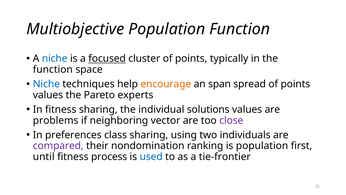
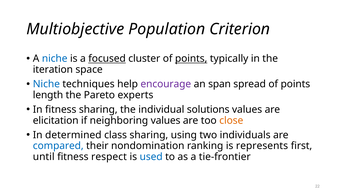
Population Function: Function -> Criterion (240, 29)
points underline: none -> present (191, 58)
function: function -> iteration (53, 69)
encourage colour: orange -> purple (166, 84)
values: values -> length (48, 95)
problems: problems -> elicitation (56, 120)
neighboring vector: vector -> values (166, 120)
close colour: purple -> orange (231, 120)
preferences: preferences -> determined (73, 135)
compared colour: purple -> blue (58, 146)
is population: population -> represents (262, 146)
process: process -> respect (109, 157)
